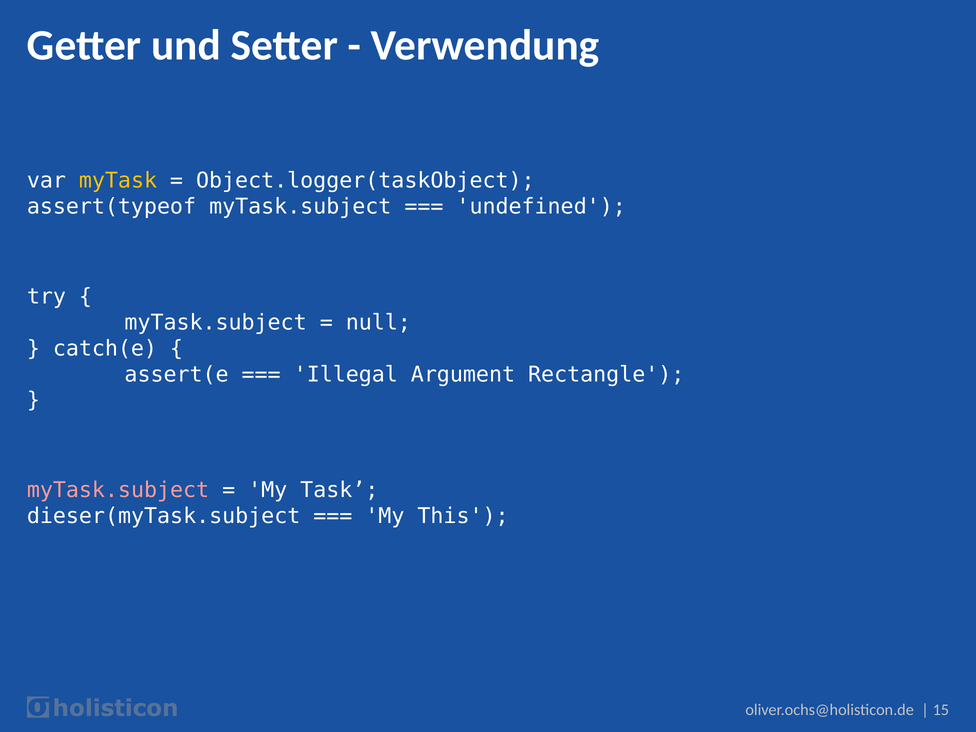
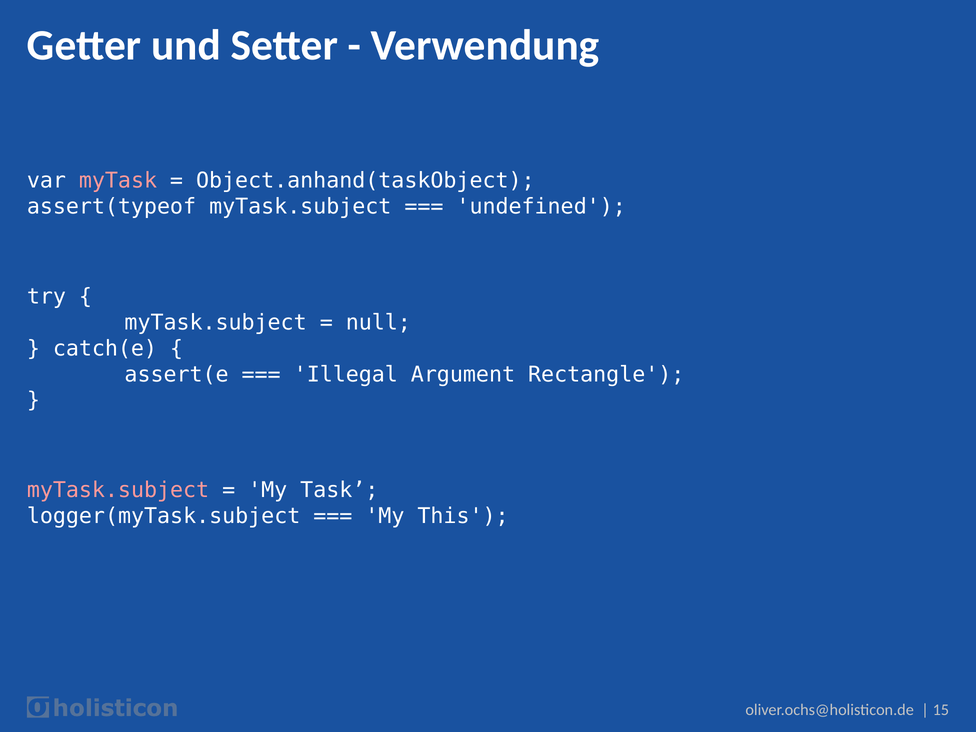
myTask colour: yellow -> pink (118, 181)
Object.logger(taskObject: Object.logger(taskObject -> Object.anhand(taskObject (365, 181)
dieser(myTask.subject: dieser(myTask.subject -> logger(myTask.subject (164, 516)
